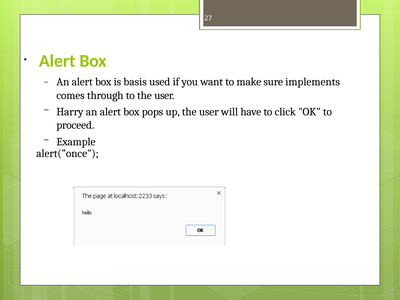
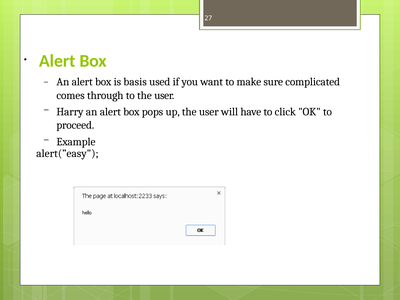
implements: implements -> complicated (313, 82)
alert(”once: alert(”once -> alert(”easy (67, 153)
